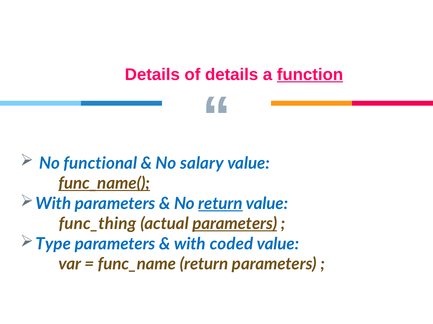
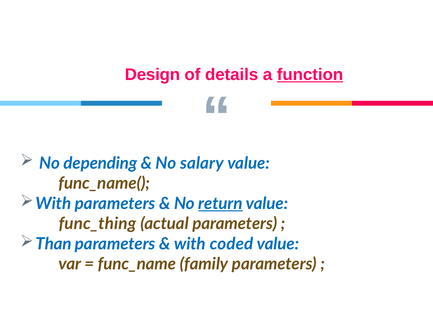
Details: Details -> Design (152, 75)
functional: functional -> depending (100, 164)
func_name( underline: present -> none (104, 184)
parameters underline: present -> none (235, 224)
Type: Type -> Than (54, 244)
func_name return: return -> family (204, 265)
